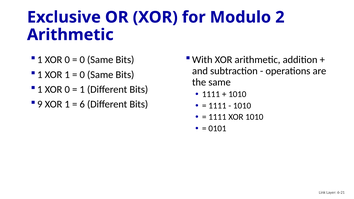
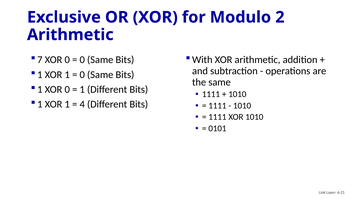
1: 1 -> 7 (40, 60)
9: 9 -> 1 (40, 104)
6: 6 -> 4 (82, 104)
